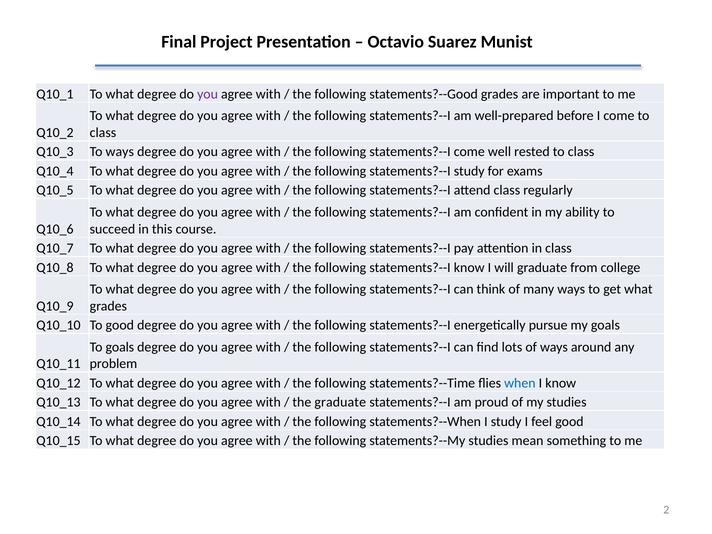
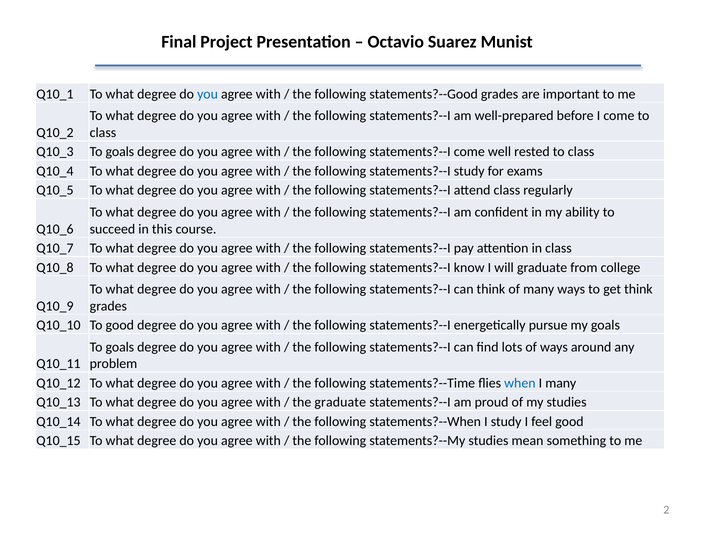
you colour: purple -> blue (208, 94)
ways: ways -> goals (120, 152)
get what: what -> think (638, 289)
I know: know -> many (561, 383)
